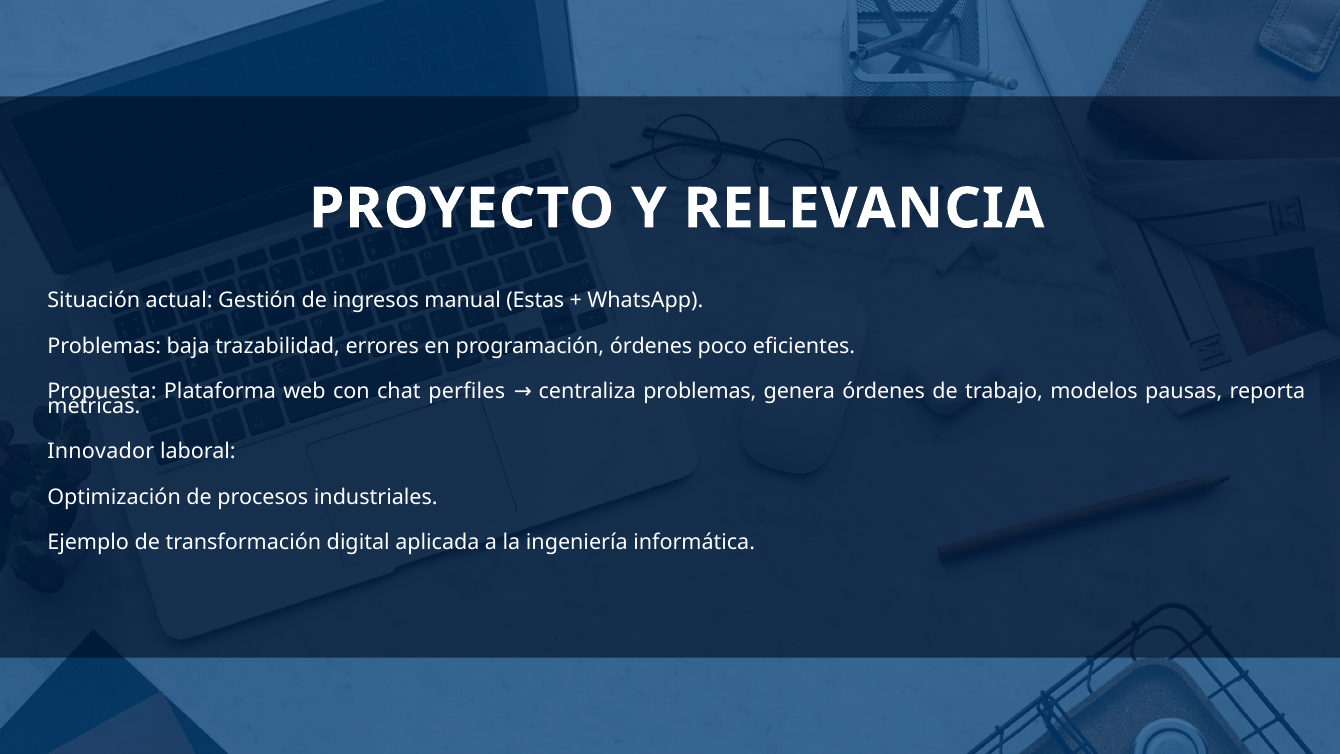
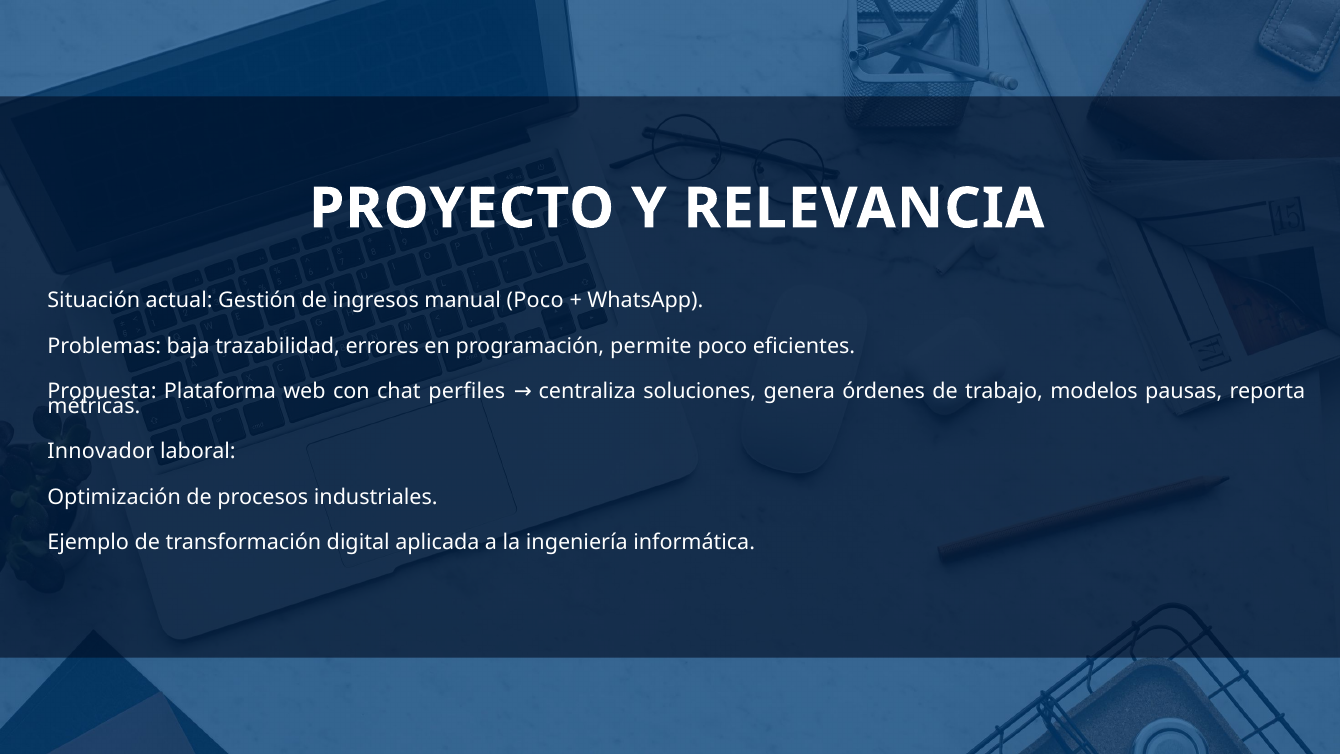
manual Estas: Estas -> Poco (535, 301)
programación órdenes: órdenes -> permite (651, 346)
centraliza problemas: problemas -> soluciones (700, 391)
